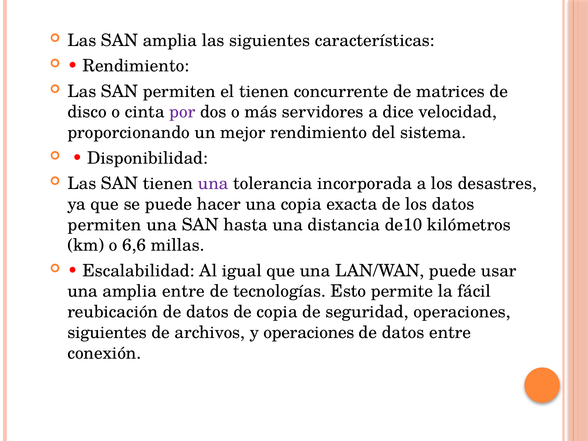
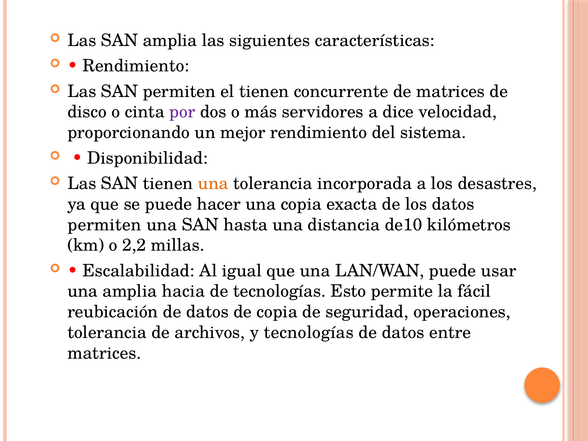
una colour: purple -> orange (213, 184)
6,6: 6,6 -> 2,2 (134, 245)
amplia entre: entre -> hacia (183, 291)
siguientes: siguientes -> tolerancia (107, 332)
y operaciones: operaciones -> tecnologías (309, 332)
conexión: conexión -> matrices (104, 353)
